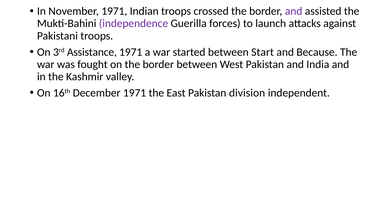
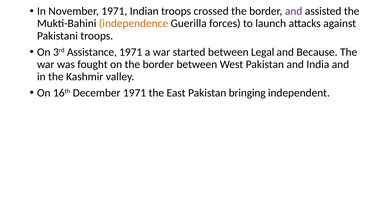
independence colour: purple -> orange (134, 24)
Start: Start -> Legal (263, 52)
division: division -> bringing (247, 93)
